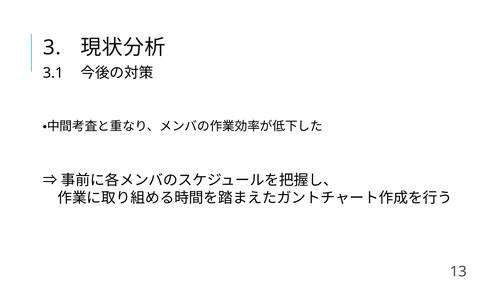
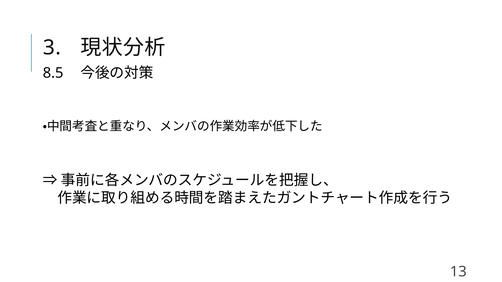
3.1: 3.1 -> 8.5 (53, 73)
